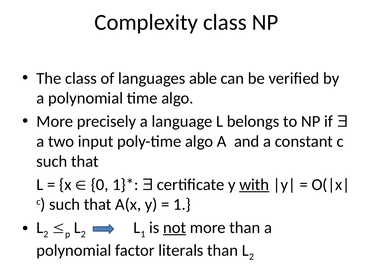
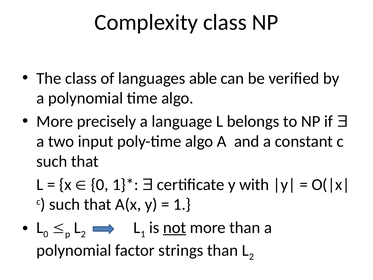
with underline: present -> none (254, 184)
2: 2 -> 0 (46, 234)
literals: literals -> strings (181, 250)
